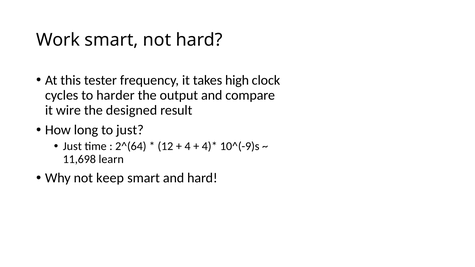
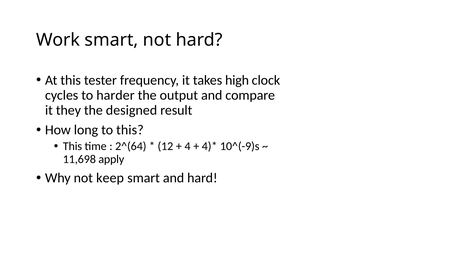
wire: wire -> they (68, 110)
to just: just -> this (130, 130)
Just: Just -> This (72, 146)
learn: learn -> apply (111, 159)
